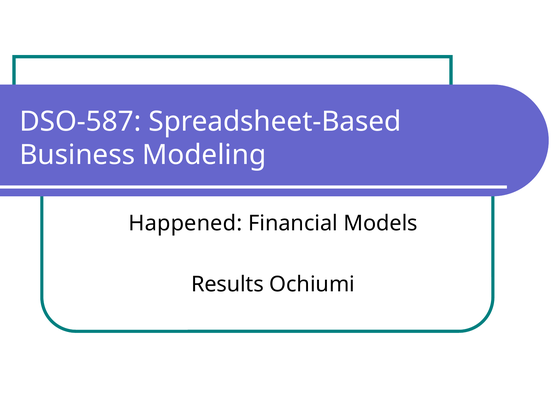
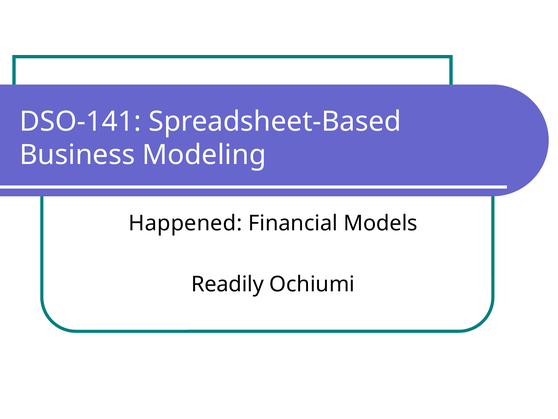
DSO-587: DSO-587 -> DSO-141 (80, 121)
Results: Results -> Readily (227, 284)
